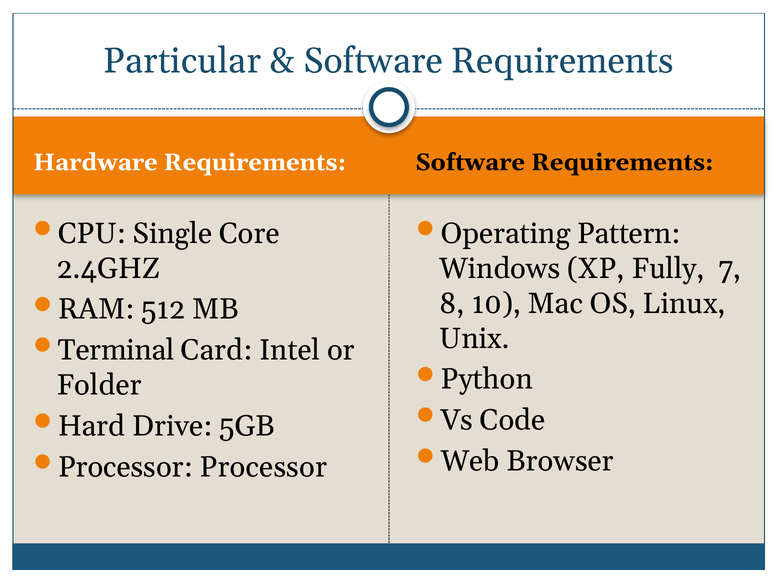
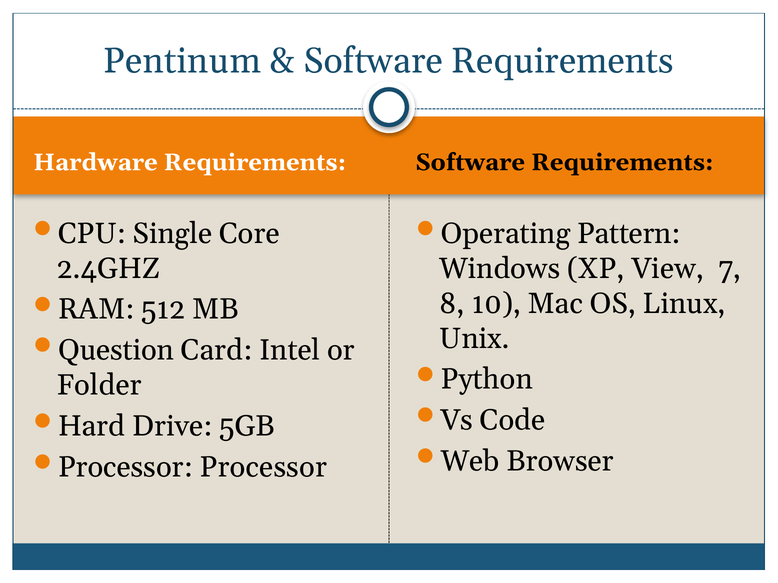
Particular: Particular -> Pentinum (182, 61)
Fully: Fully -> View (668, 269)
Terminal: Terminal -> Question (116, 350)
